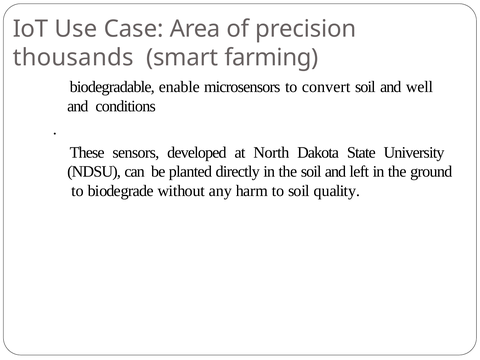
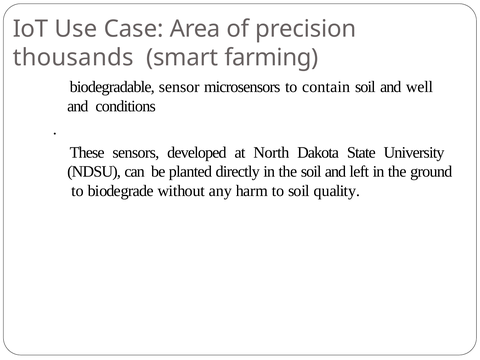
enable: enable -> sensor (179, 87)
convert: convert -> contain (326, 87)
